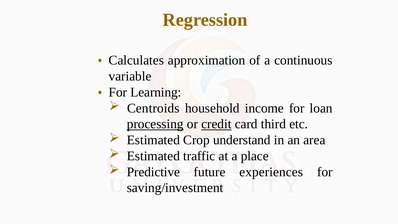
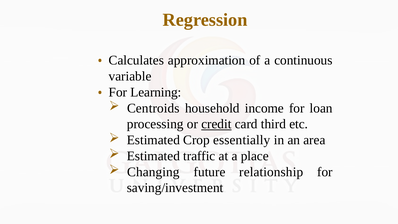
processing underline: present -> none (155, 124)
understand: understand -> essentially (242, 140)
Predictive: Predictive -> Changing (153, 172)
experiences: experiences -> relationship (271, 172)
